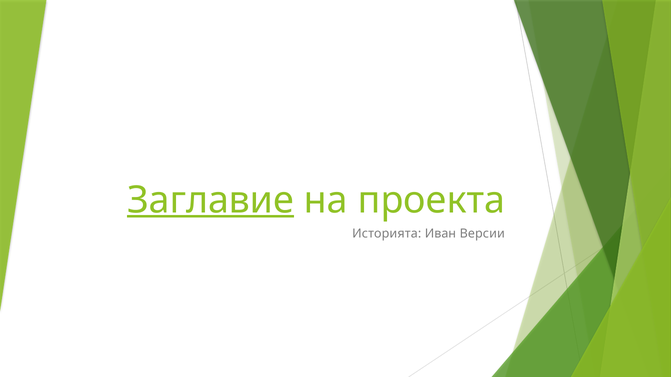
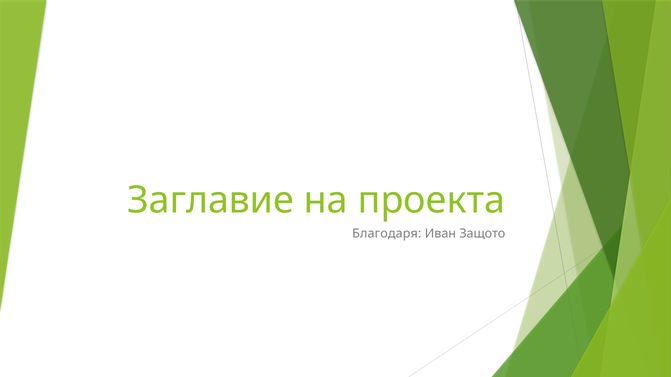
Заглавие underline: present -> none (211, 200)
Историята: Историята -> Благодаря (387, 234)
Версии: Версии -> Защото (482, 234)
